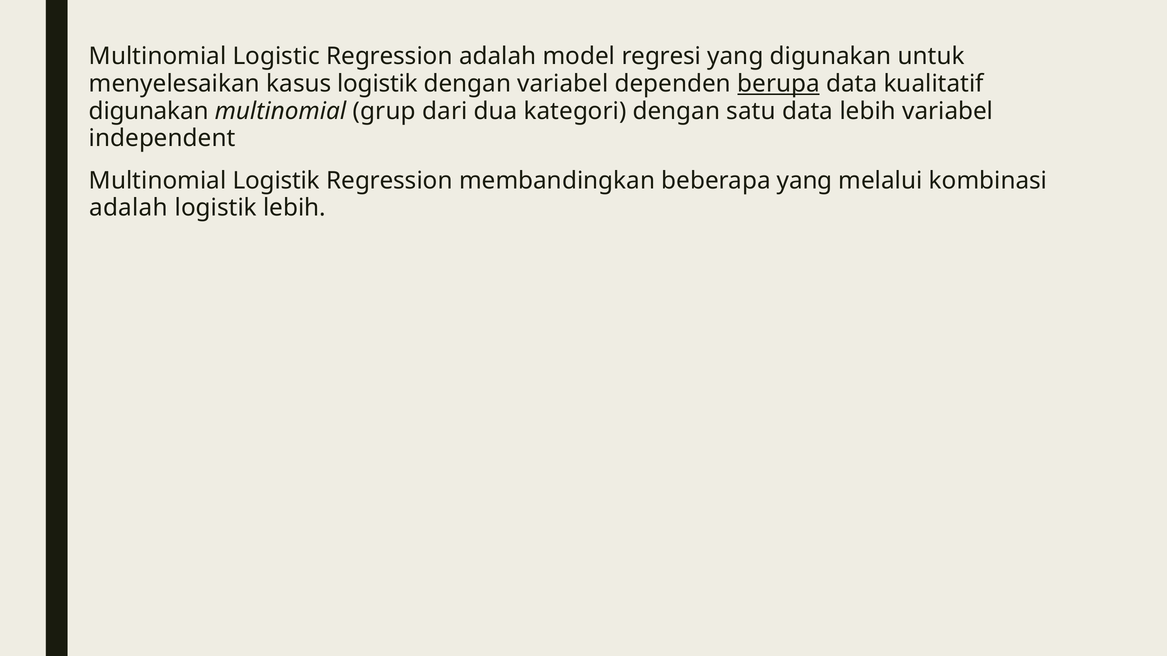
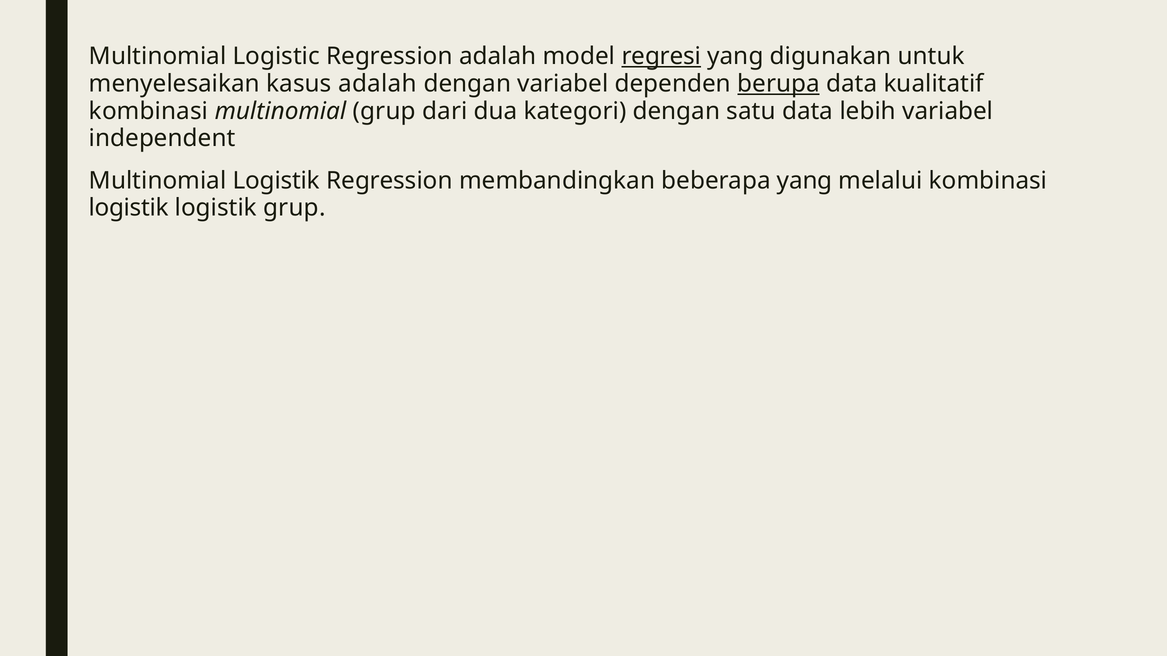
regresi underline: none -> present (661, 56)
kasus logistik: logistik -> adalah (377, 84)
digunakan: digunakan -> kombinasi (149, 111)
adalah: adalah -> logistik (129, 208)
logistik lebih: lebih -> grup (294, 208)
